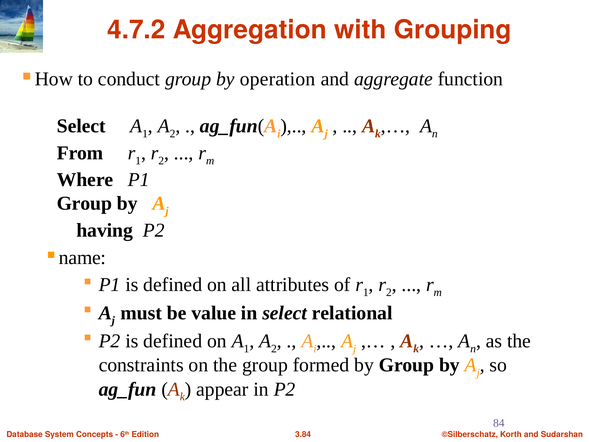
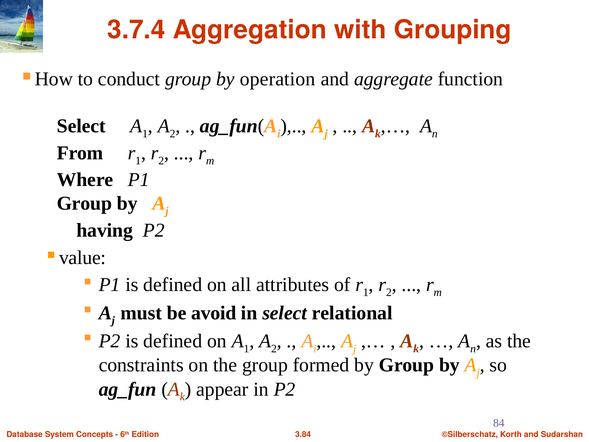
4.7.2: 4.7.2 -> 3.7.4 (136, 30)
name: name -> value (83, 258)
value: value -> avoid (214, 313)
